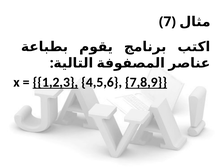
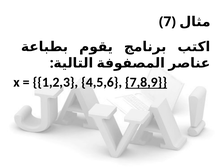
1,2,3 underline: present -> none (55, 82)
